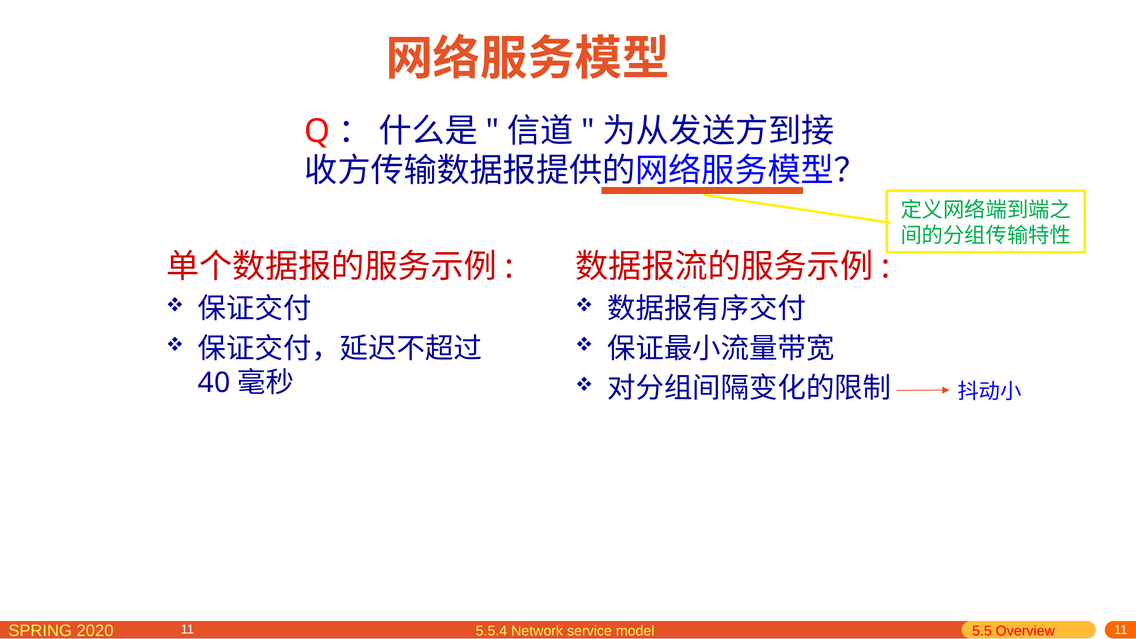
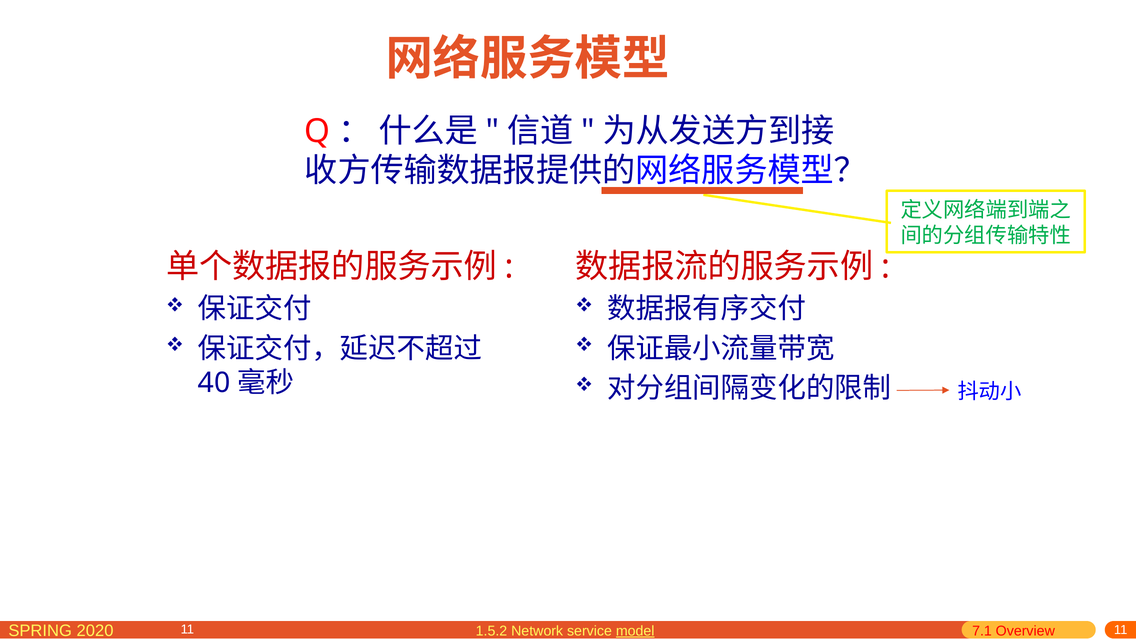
5.5.4: 5.5.4 -> 1.5.2 (491, 631)
model underline: none -> present (635, 631)
5.5: 5.5 -> 7.1 (982, 631)
